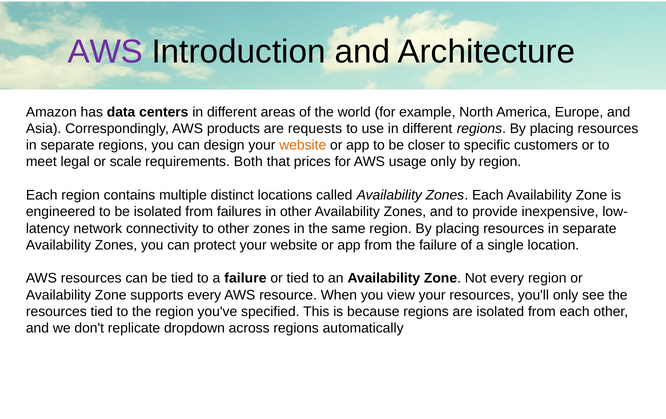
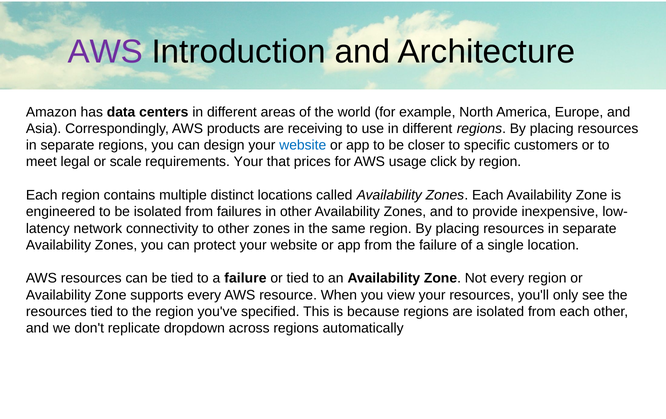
requests: requests -> receiving (315, 129)
website colour: orange -> blue (303, 145)
requirements Both: Both -> Your (248, 162)
usage only: only -> click (444, 162)
